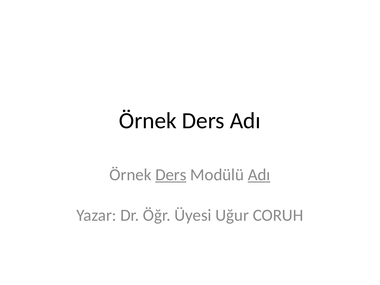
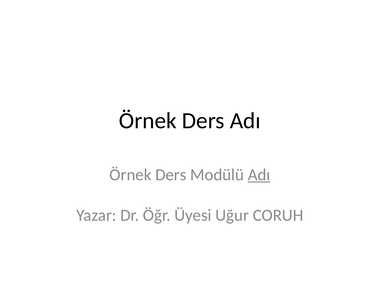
Ders underline: present -> none (171, 175)
